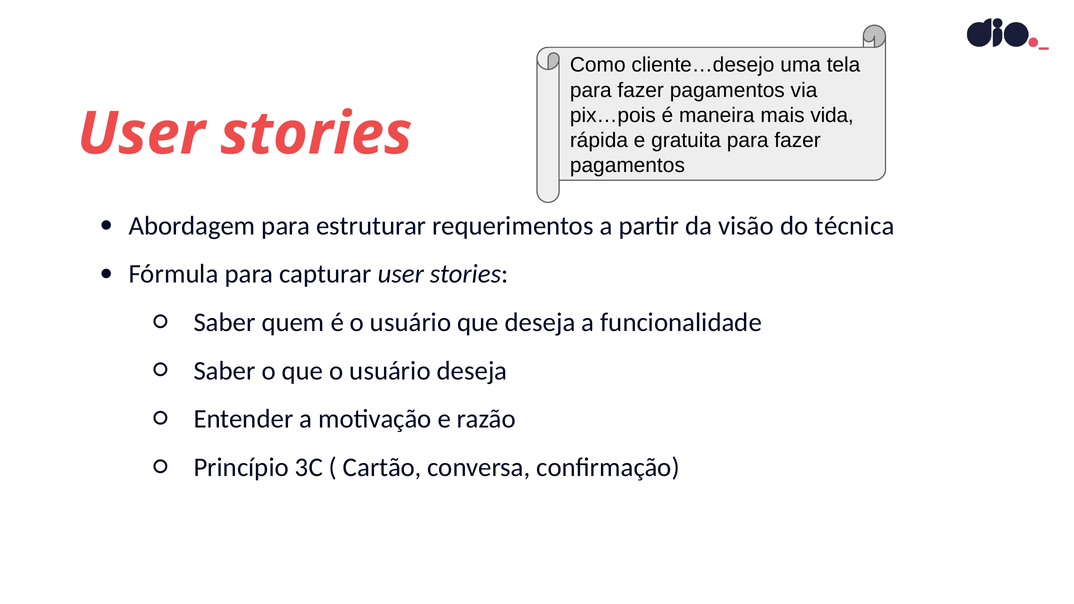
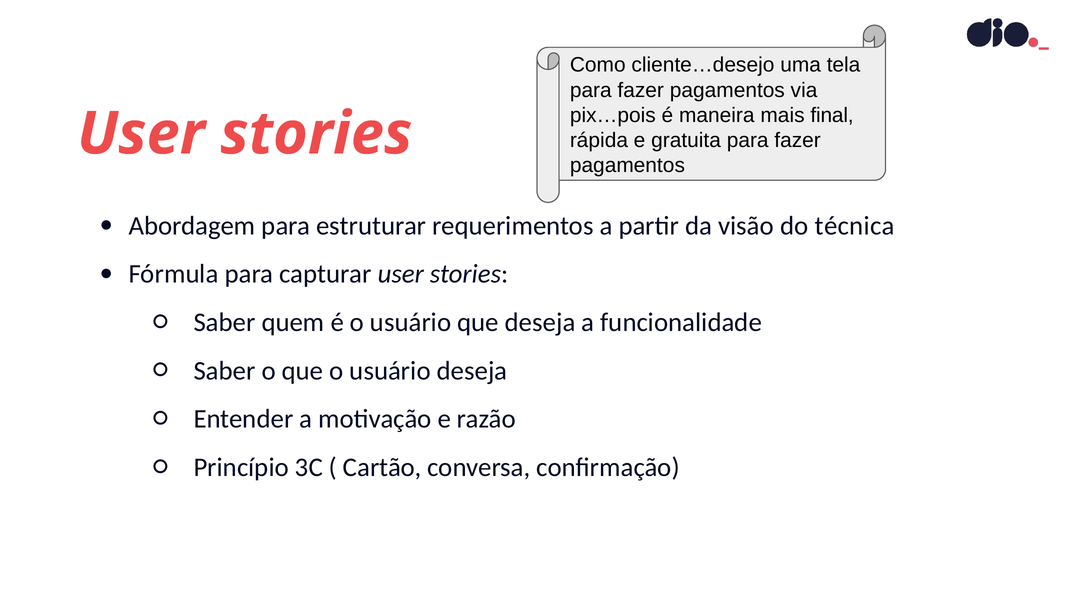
vida: vida -> final (832, 115)
